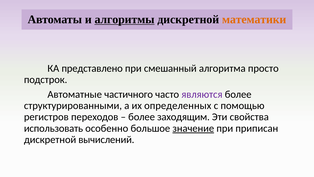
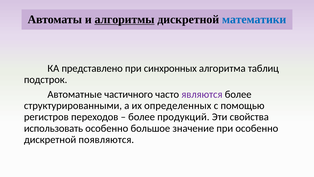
математики colour: orange -> blue (254, 19)
смешанный: смешанный -> синхронных (170, 68)
просто: просто -> таблиц (263, 68)
заходящим: заходящим -> продукций (183, 117)
значение underline: present -> none (193, 128)
при приписан: приписан -> особенно (257, 128)
вычислений: вычислений -> появляются (106, 139)
